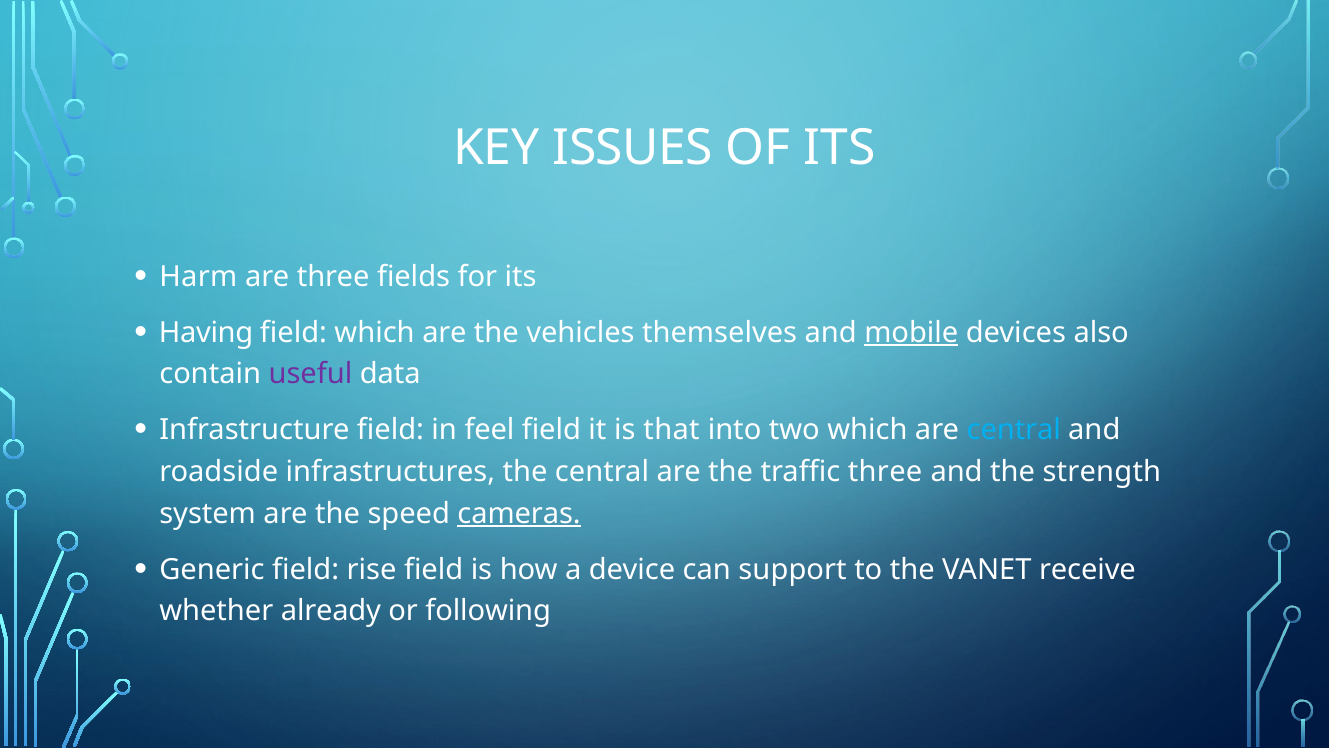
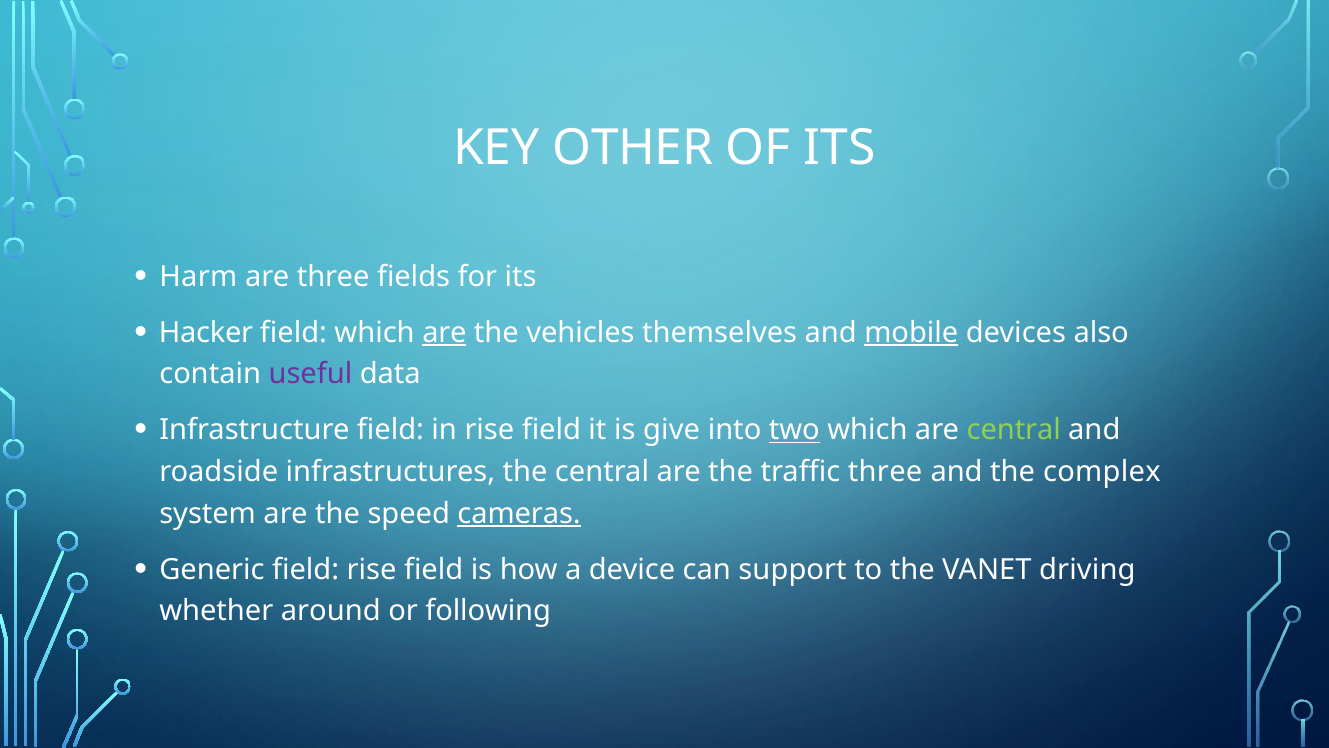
ISSUES: ISSUES -> OTHER (633, 148)
Having: Having -> Hacker (206, 332)
are underline: none -> present (444, 332)
in feel: feel -> rise (489, 430)
that: that -> give (672, 430)
two underline: none -> present (794, 430)
central colour: light blue -> light green (1014, 430)
strength: strength -> complex (1102, 472)
receive: receive -> driving (1087, 569)
already: already -> around (331, 611)
